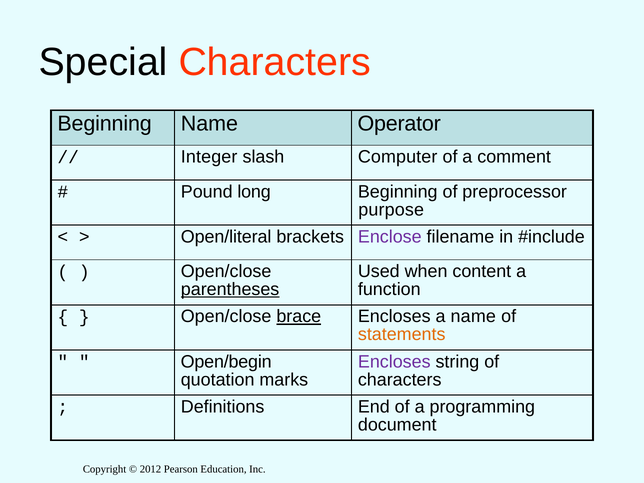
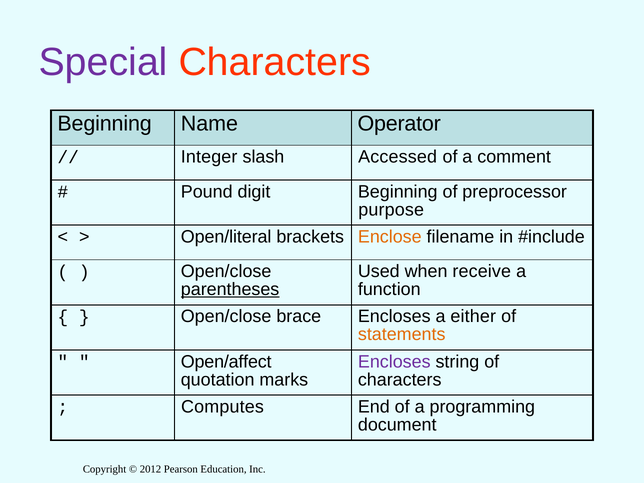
Special colour: black -> purple (103, 62)
Computer: Computer -> Accessed (398, 157)
long: long -> digit (254, 192)
Enclose colour: purple -> orange (390, 237)
content: content -> receive (482, 271)
brace underline: present -> none (299, 317)
a name: name -> either (473, 317)
Open/begin: Open/begin -> Open/affect (226, 362)
Definitions: Definitions -> Computes (223, 407)
